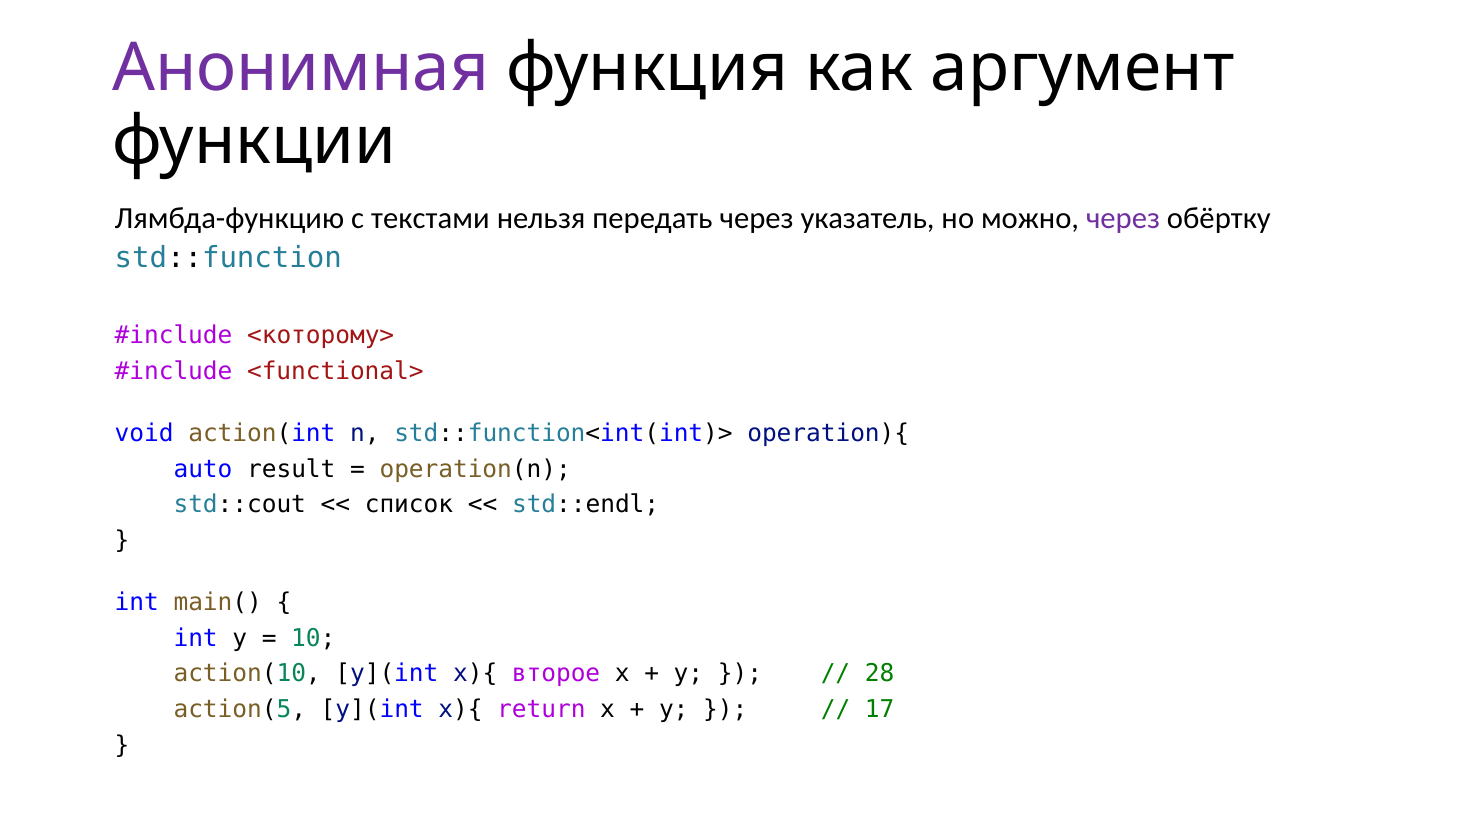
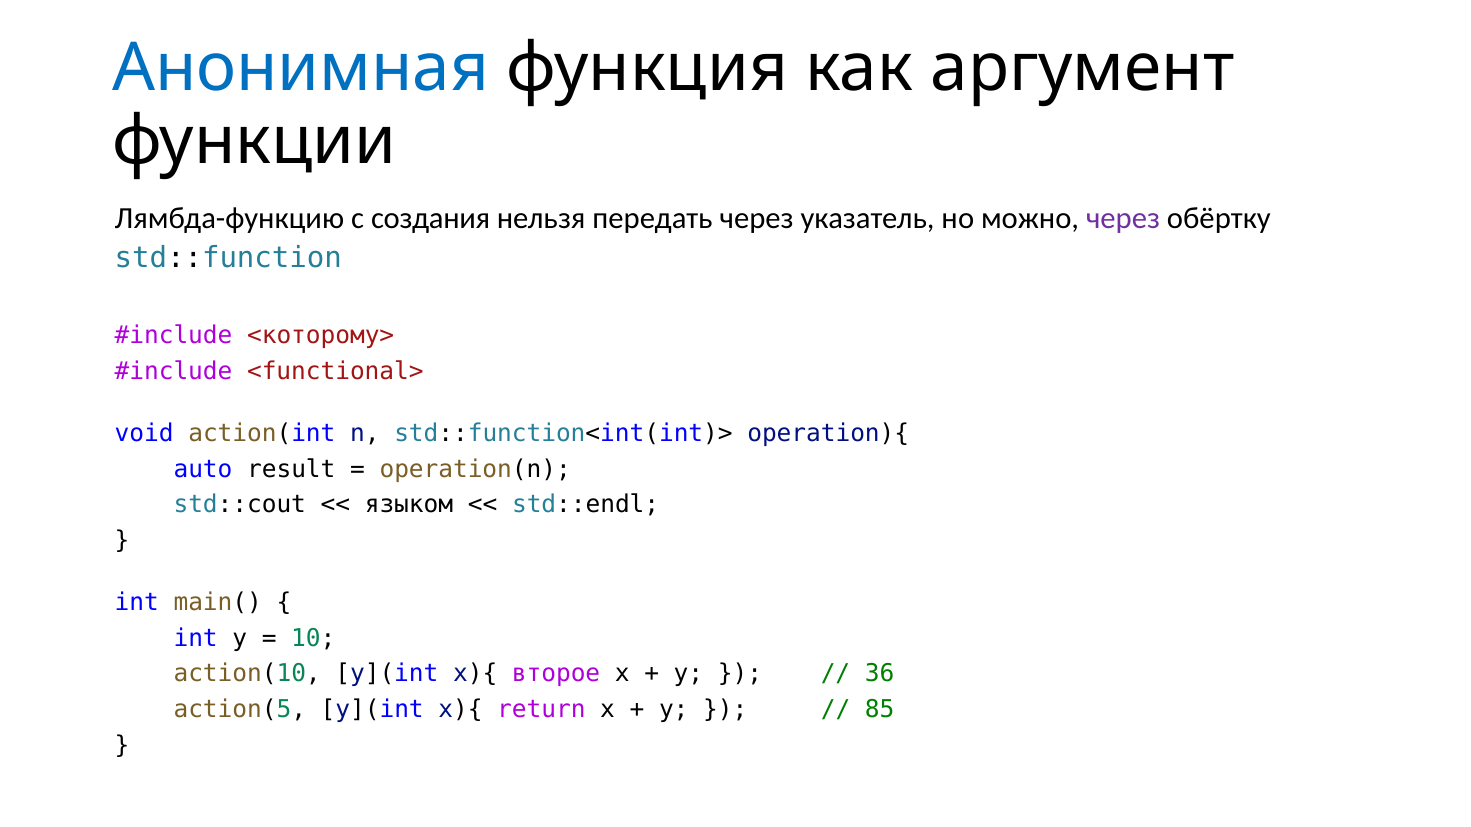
Анонимная colour: purple -> blue (301, 68)
текстами: текстами -> создания (431, 218)
список: список -> языком (409, 505)
28: 28 -> 36 (880, 674)
17: 17 -> 85 (880, 710)
